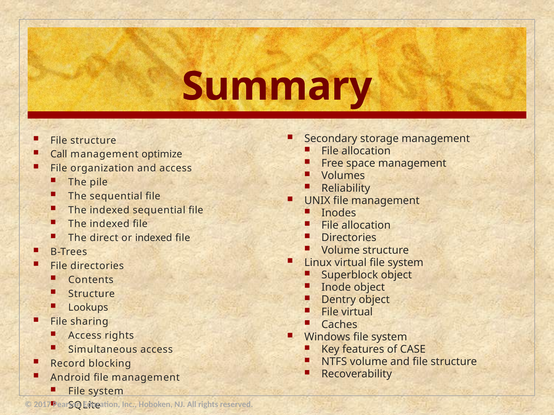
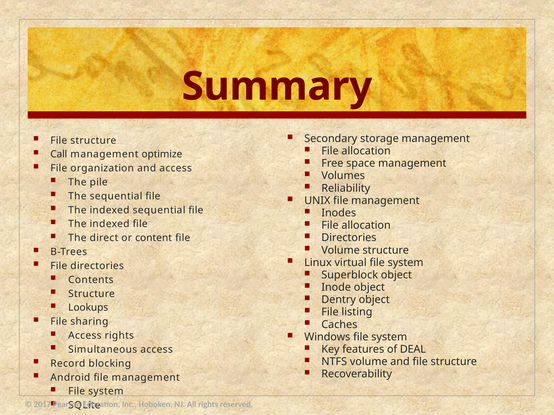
or indexed: indexed -> content (154, 238)
File virtual: virtual -> listing (357, 312)
CASE: CASE -> DEAL (413, 350)
